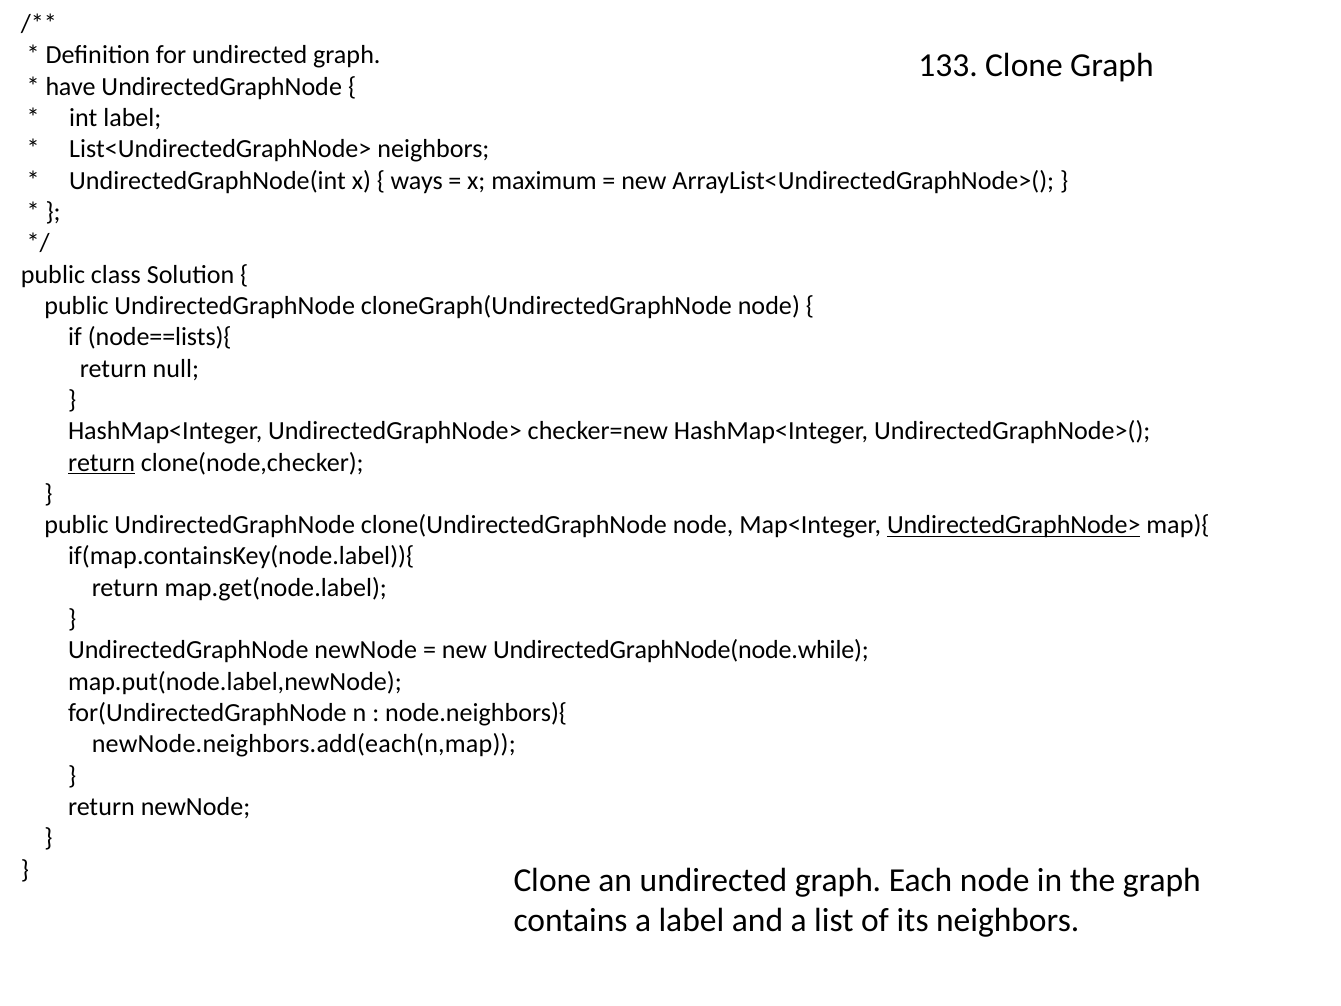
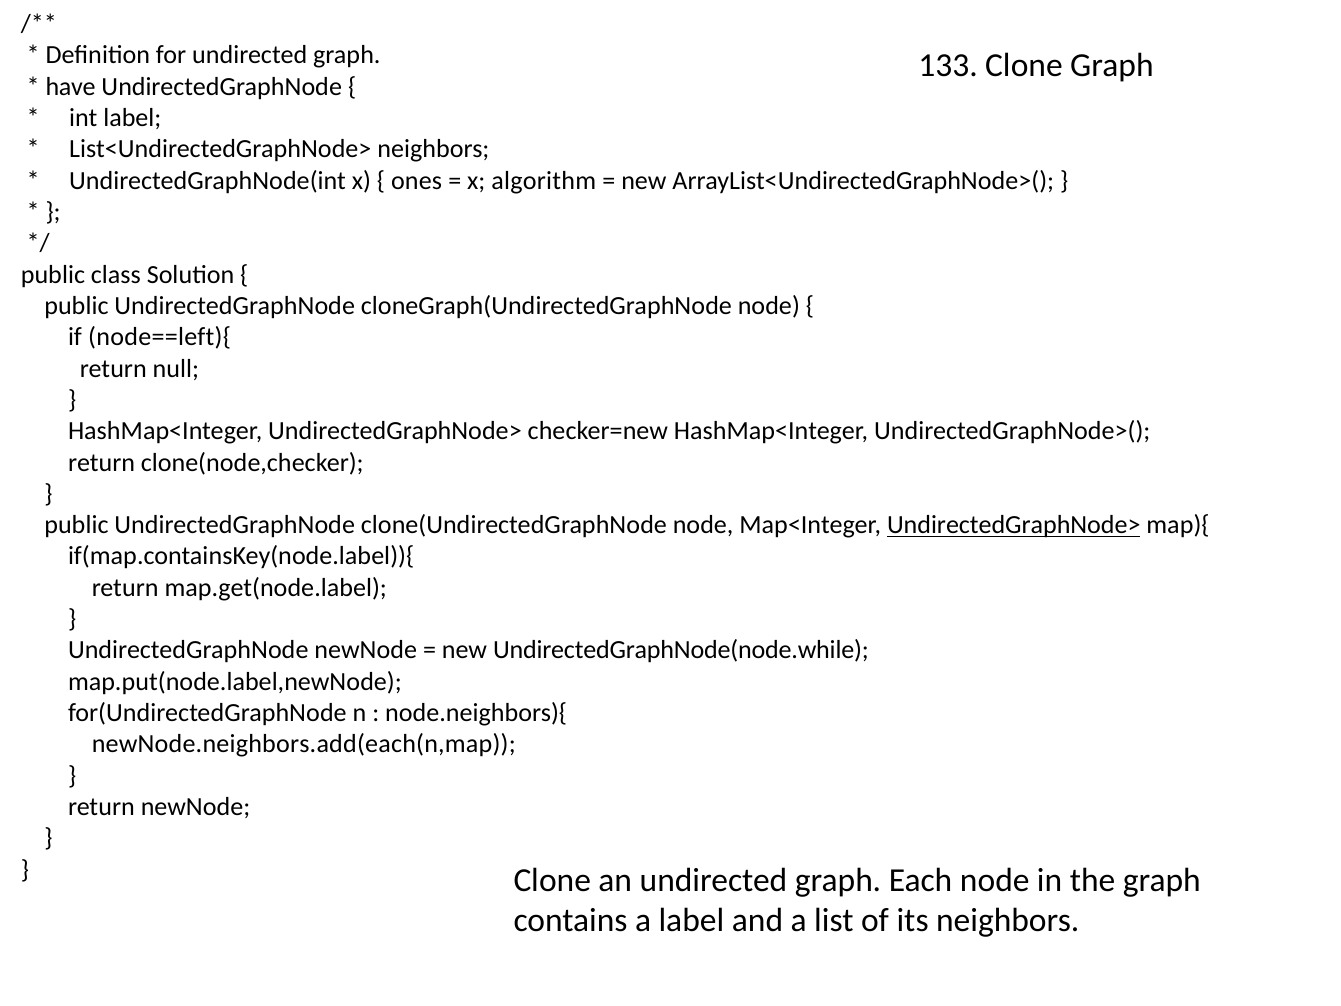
ways: ways -> ones (417, 181)
maximum: maximum -> algorithm (544, 181)
node==lists){: node==lists){ -> node==left){ (160, 337)
return underline: present -> none (102, 462)
